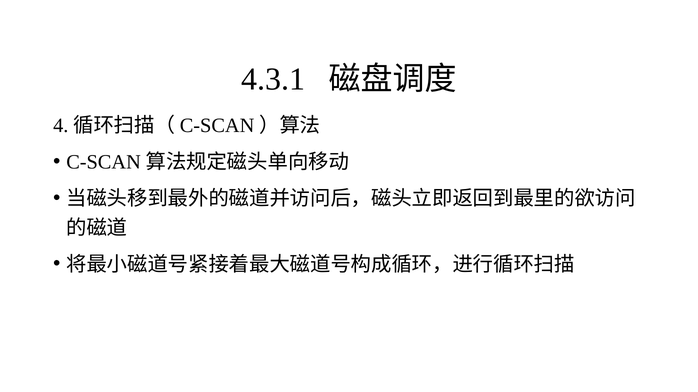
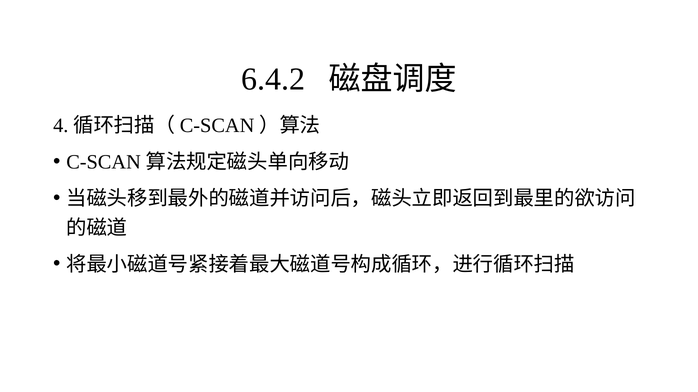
4.3.1: 4.3.1 -> 6.4.2 (273, 79)
